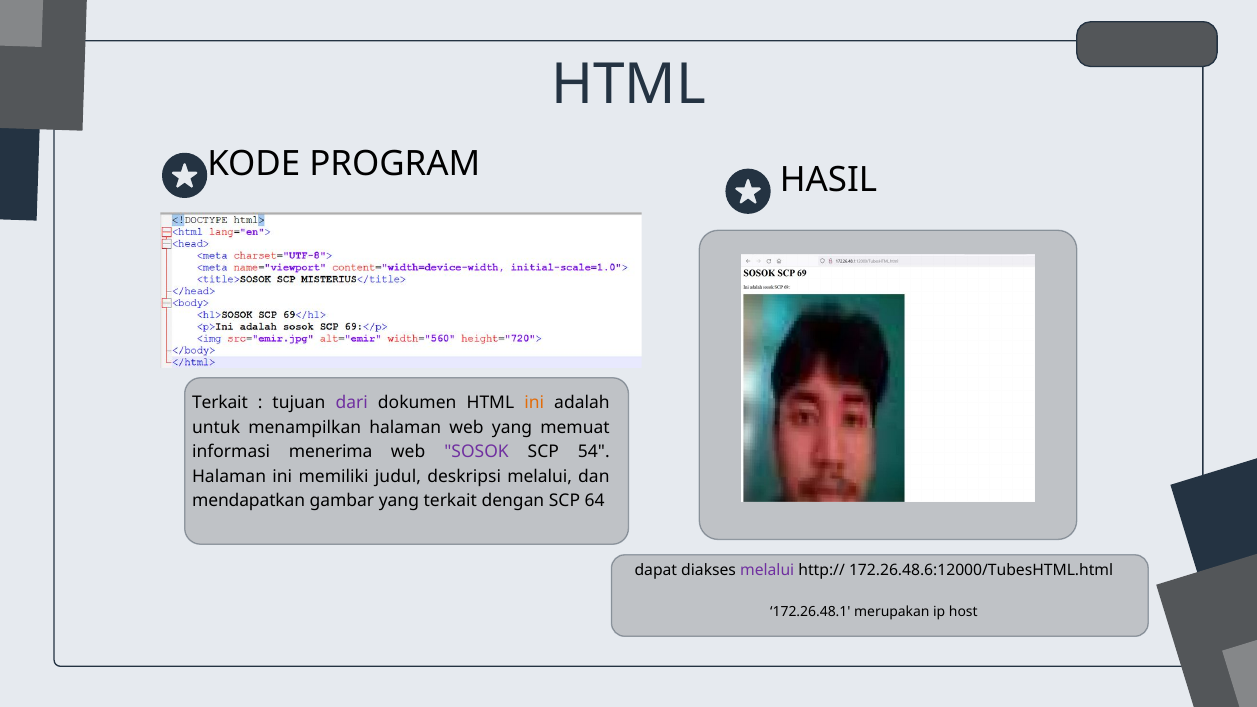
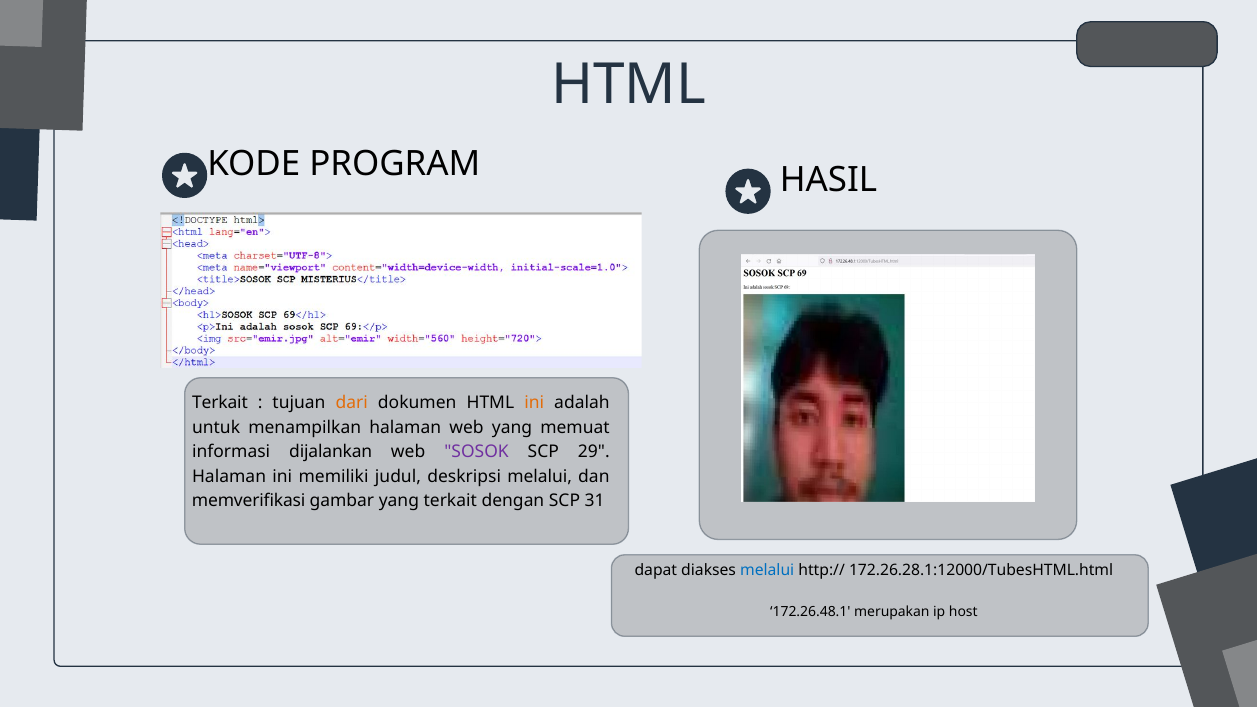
dari colour: purple -> orange (352, 403)
menerima: menerima -> dijalankan (331, 452)
54: 54 -> 29 (594, 452)
mendapatkan: mendapatkan -> memverifikasi (249, 501)
64: 64 -> 31 (595, 501)
melalui colour: purple -> blue (767, 570)
172.26.48.6:12000/TubesHTML.html: 172.26.48.6:12000/TubesHTML.html -> 172.26.28.1:12000/TubesHTML.html (981, 570)
